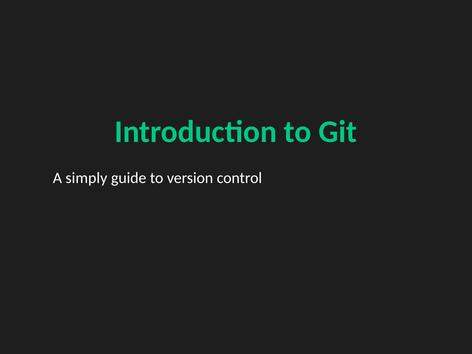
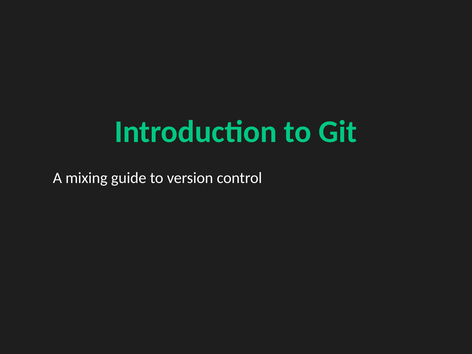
simply: simply -> mixing (86, 178)
